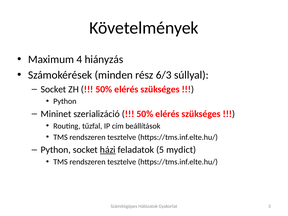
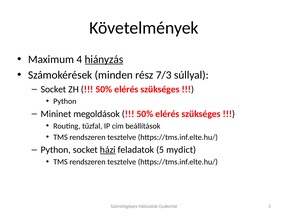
hiányzás underline: none -> present (104, 59)
6/3: 6/3 -> 7/3 (164, 75)
szerializáció: szerializáció -> megoldások (97, 114)
